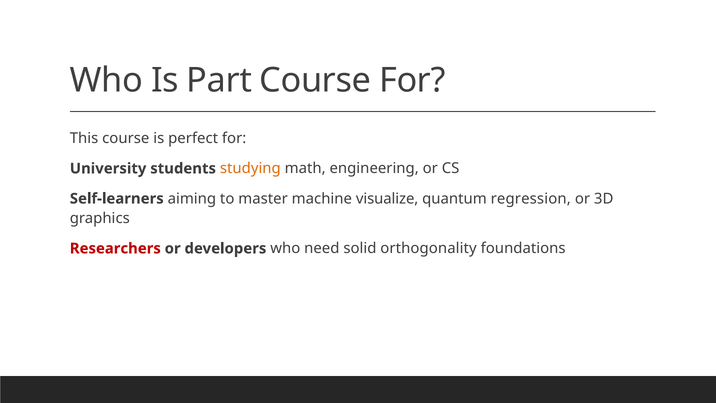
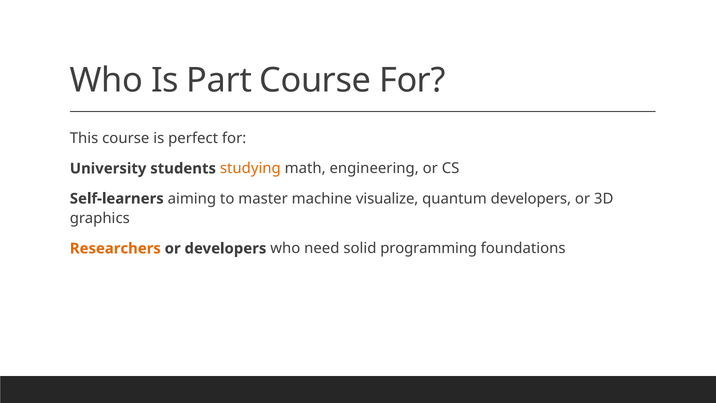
quantum regression: regression -> developers (531, 199)
Researchers colour: red -> orange (115, 248)
orthogonality: orthogonality -> programming (429, 248)
